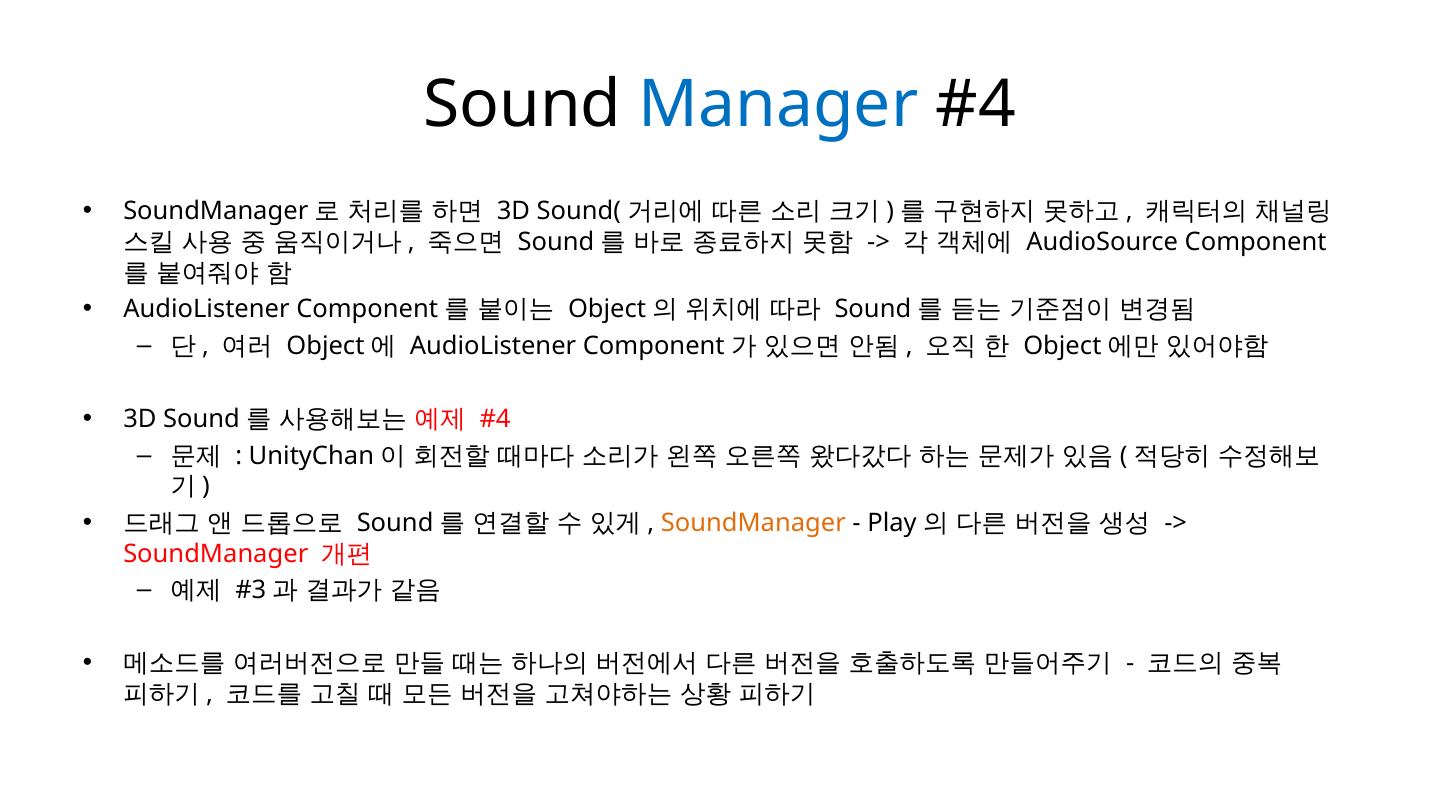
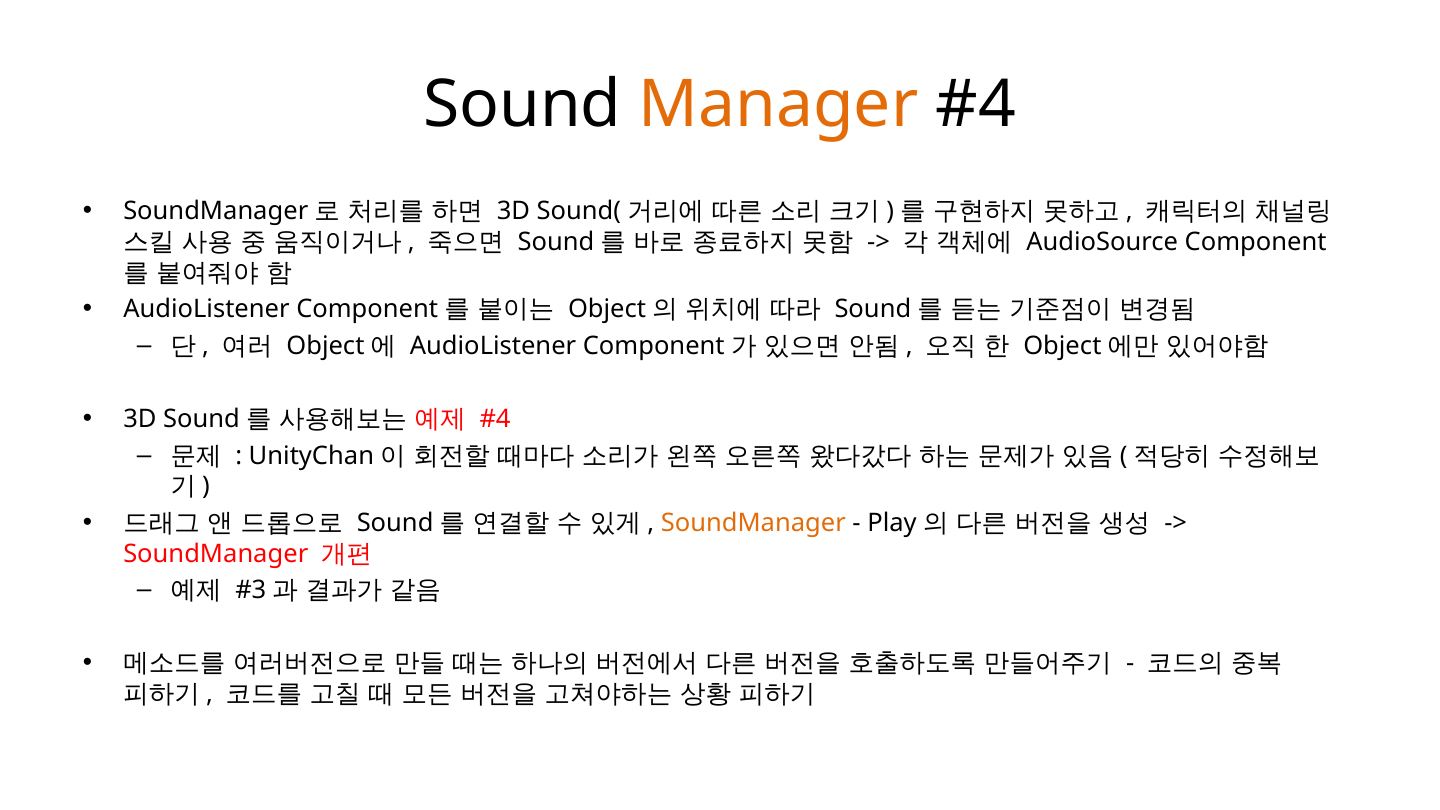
Manager colour: blue -> orange (779, 105)
